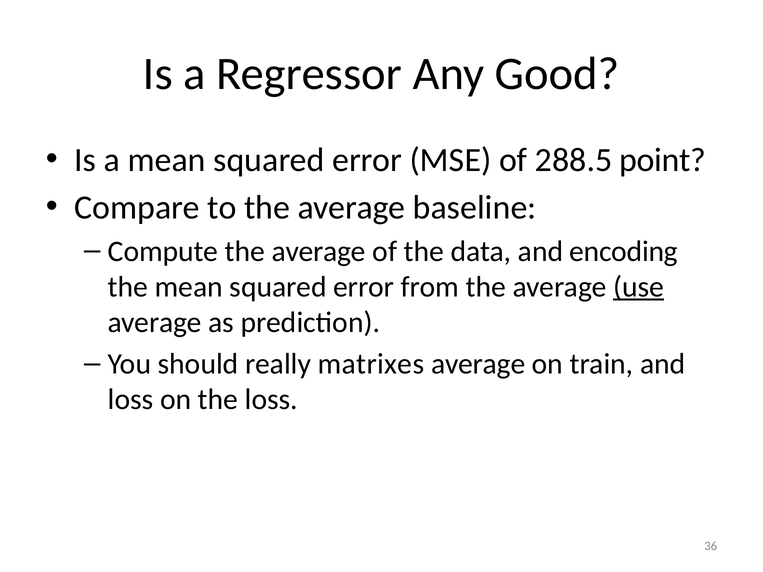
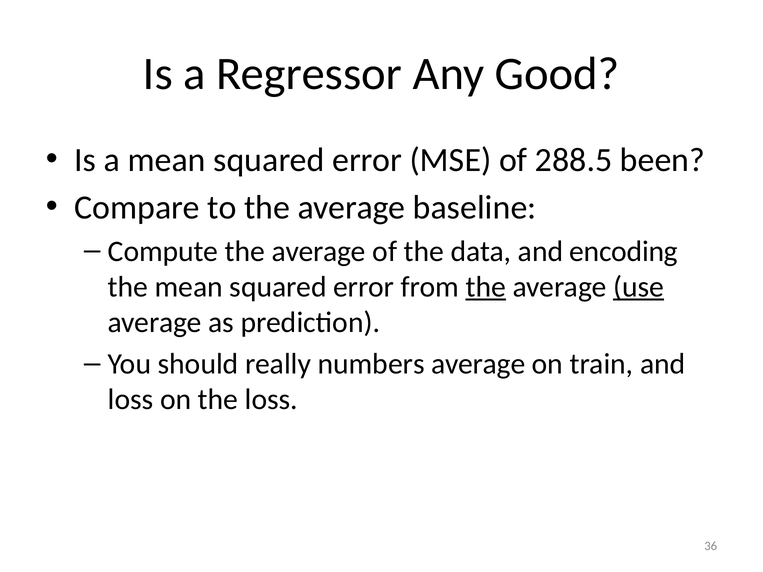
point: point -> been (662, 160)
the underline: none -> present (486, 287)
matrixes: matrixes -> numbers (371, 364)
